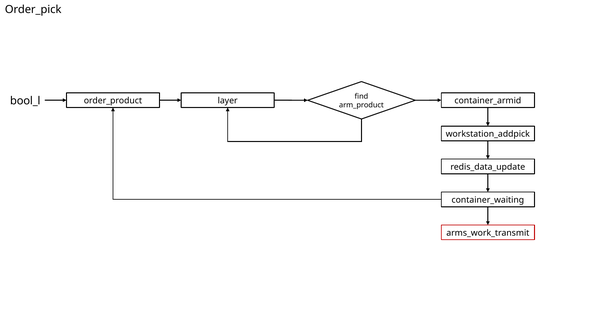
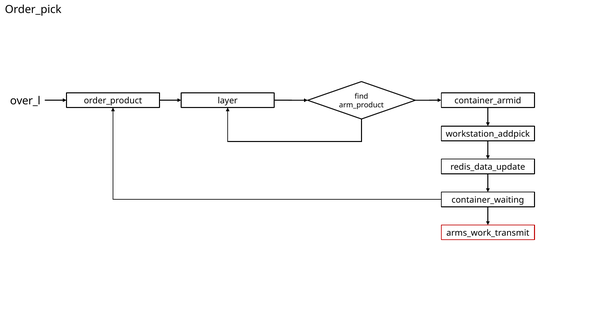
bool_l: bool_l -> over_l (25, 101)
